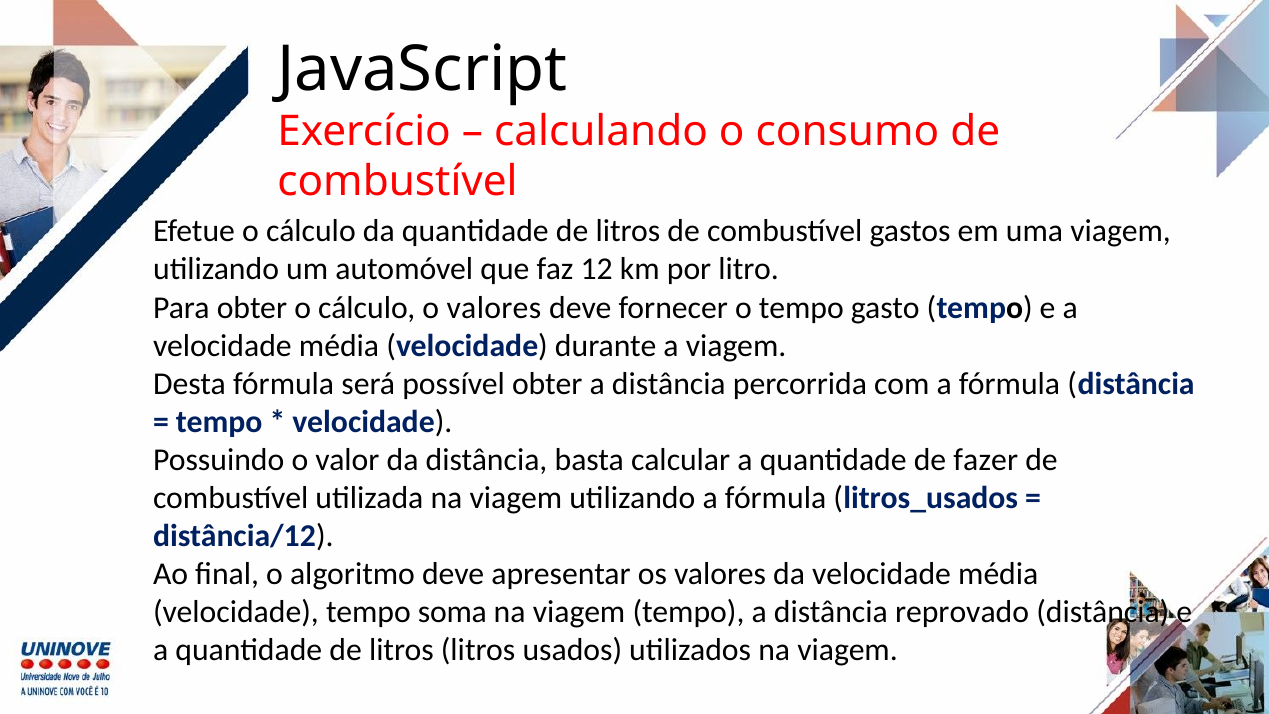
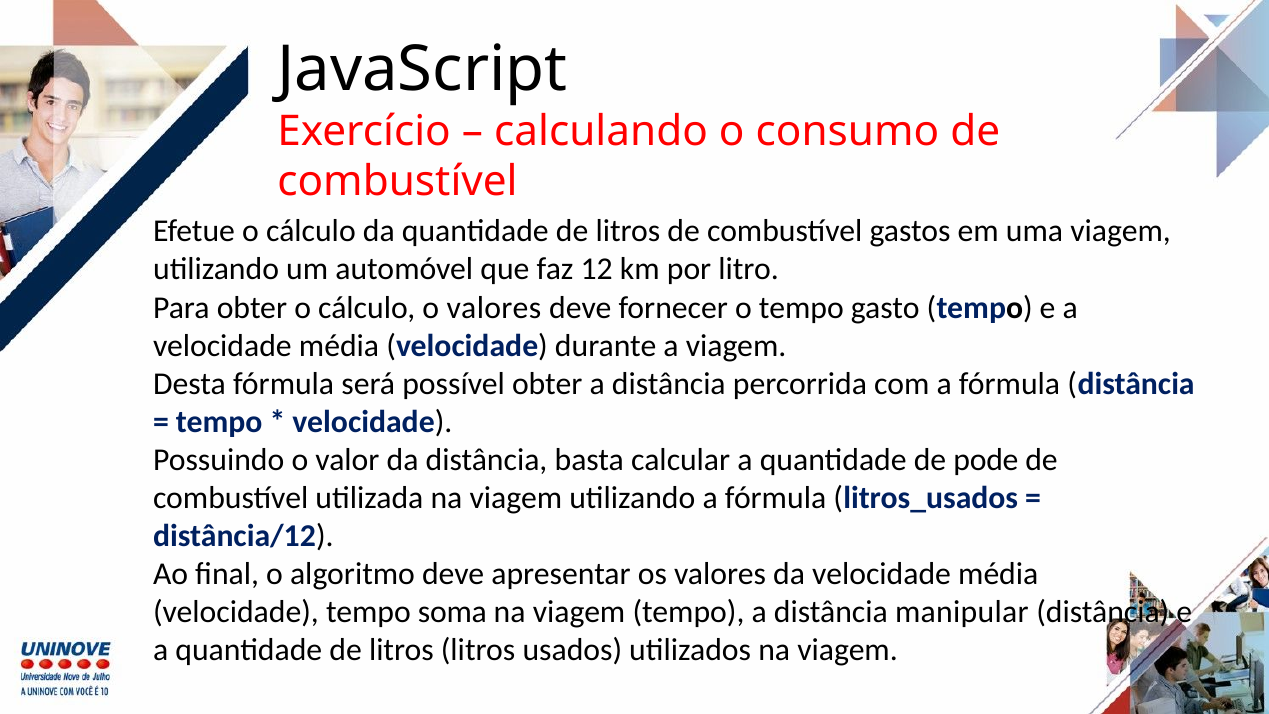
fazer: fazer -> pode (986, 460)
reprovado: reprovado -> manipular (962, 612)
